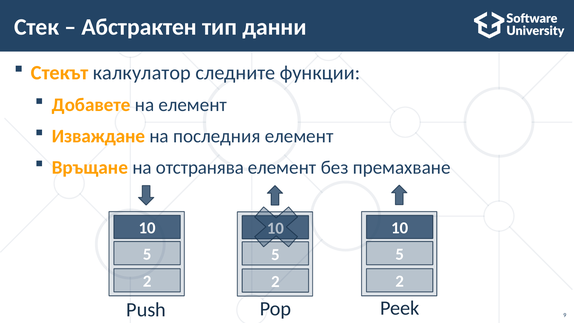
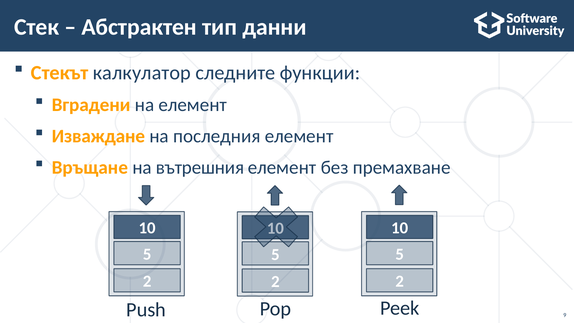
Добавете: Добавете -> Вградени (91, 105)
отстранява: отстранява -> вътрешния (200, 167)
